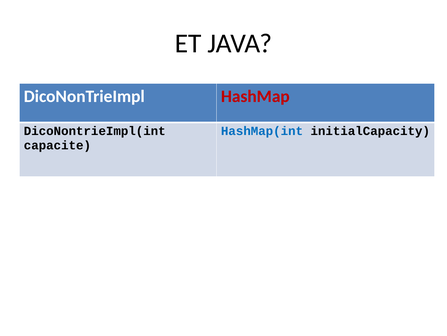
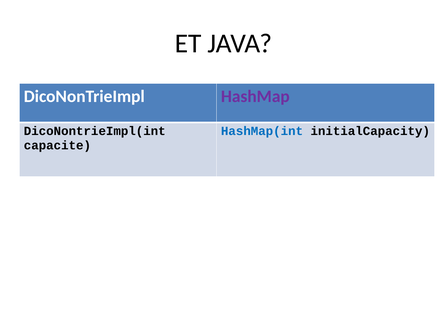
HashMap colour: red -> purple (255, 96)
